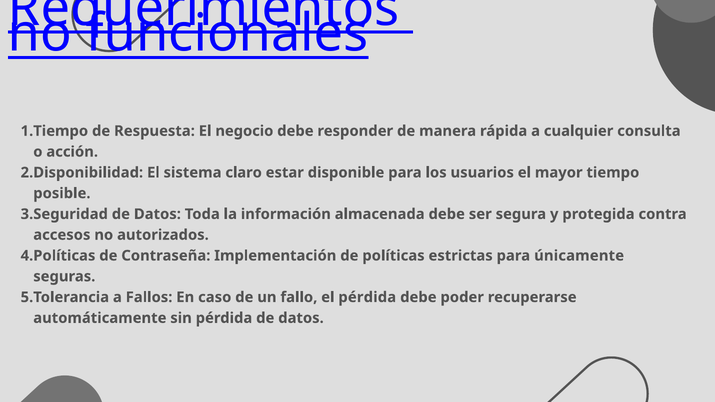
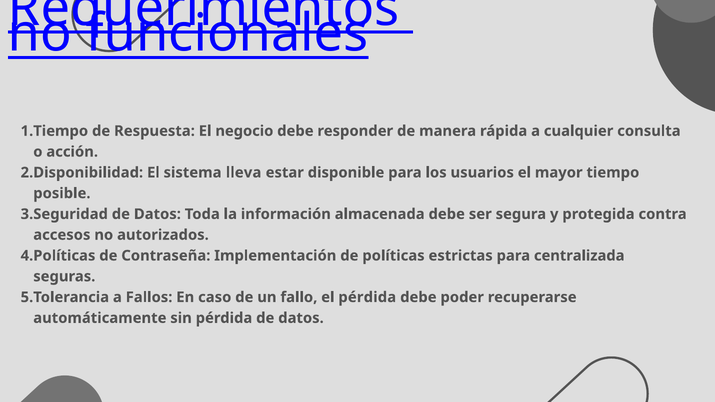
claro: claro -> lleva (244, 173)
únicamente: únicamente -> centralizada (579, 256)
